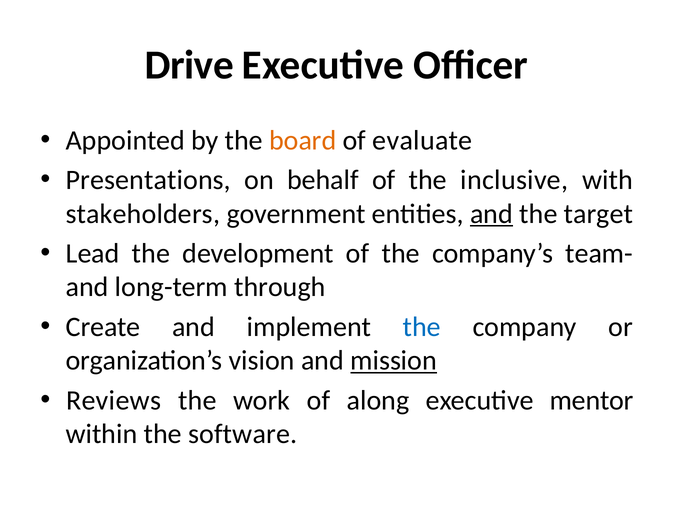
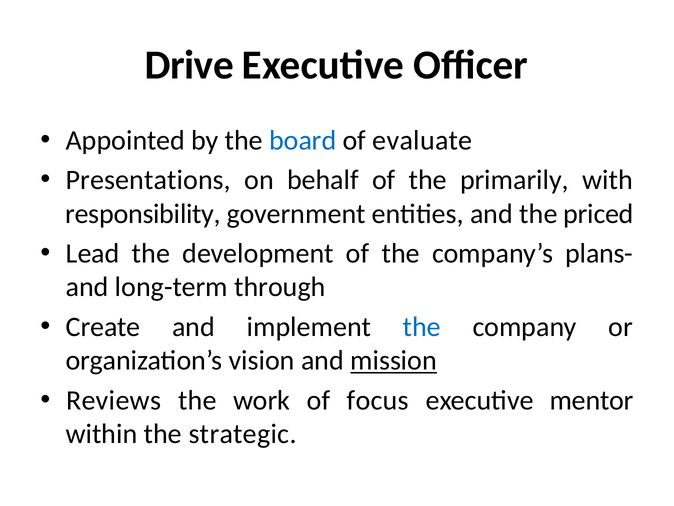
board colour: orange -> blue (303, 140)
inclusive: inclusive -> primarily (514, 180)
stakeholders: stakeholders -> responsibility (143, 214)
and underline: present -> none (492, 214)
target: target -> priced (599, 214)
team-: team- -> plans- (599, 253)
along: along -> focus (378, 400)
software: software -> strategic (243, 434)
